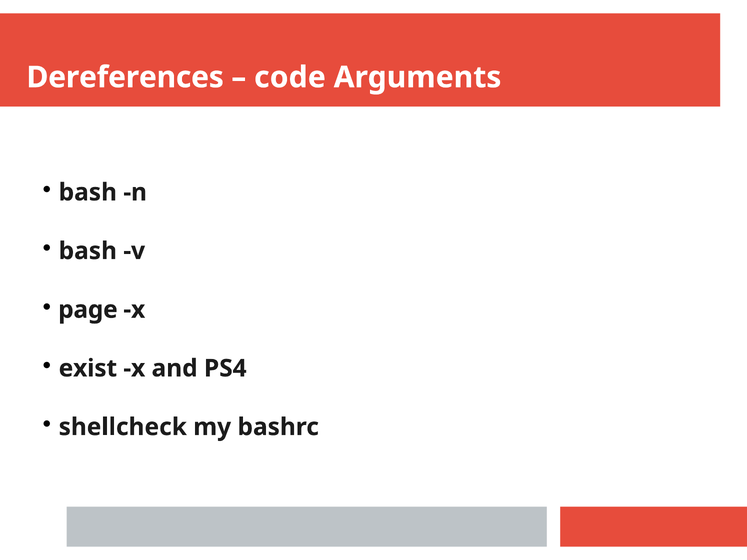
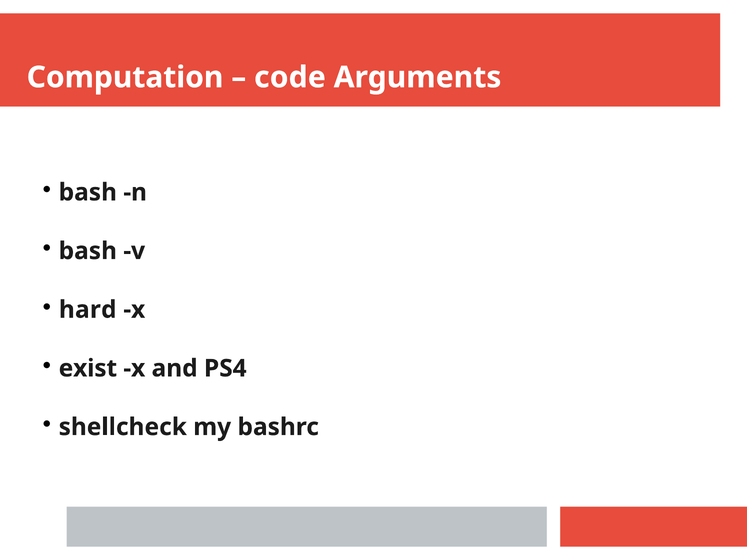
Dereferences: Dereferences -> Computation (125, 77)
page: page -> hard (88, 310)
